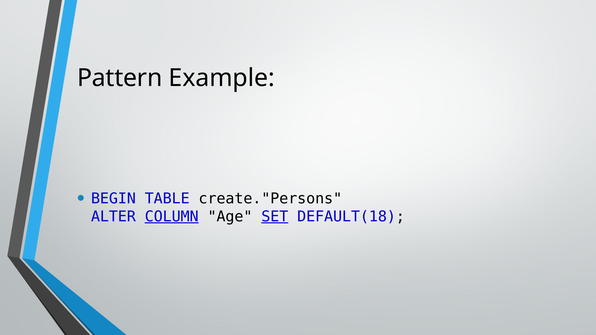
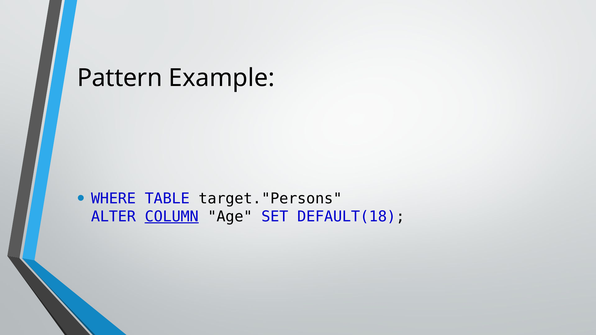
BEGIN: BEGIN -> WHERE (113, 199)
create."Persons: create."Persons -> target."Persons (270, 199)
SET underline: present -> none (275, 217)
